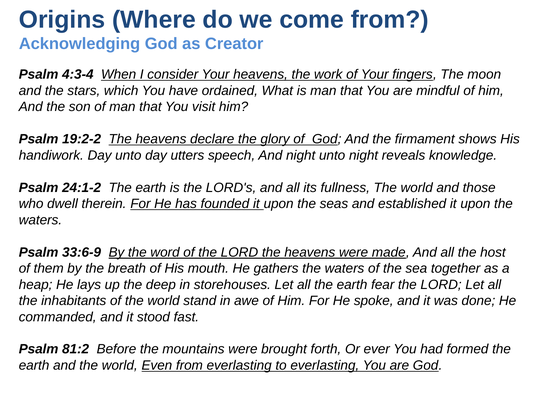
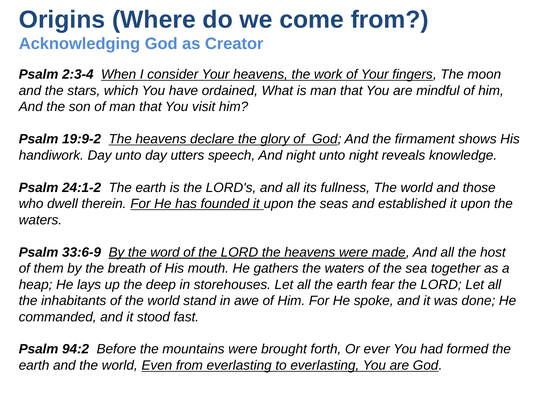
4:3-4: 4:3-4 -> 2:3-4 (78, 75)
19:2-2: 19:2-2 -> 19:9-2 (82, 139)
81:2: 81:2 -> 94:2 (76, 349)
